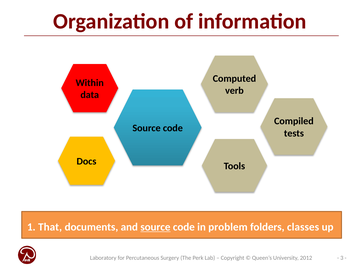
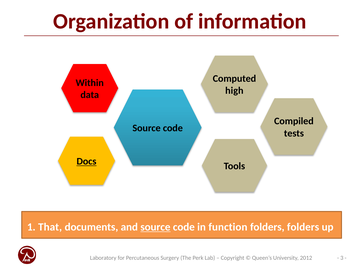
verb: verb -> high (234, 91)
Docs underline: none -> present (86, 161)
problem: problem -> function (228, 227)
folders classes: classes -> folders (303, 227)
